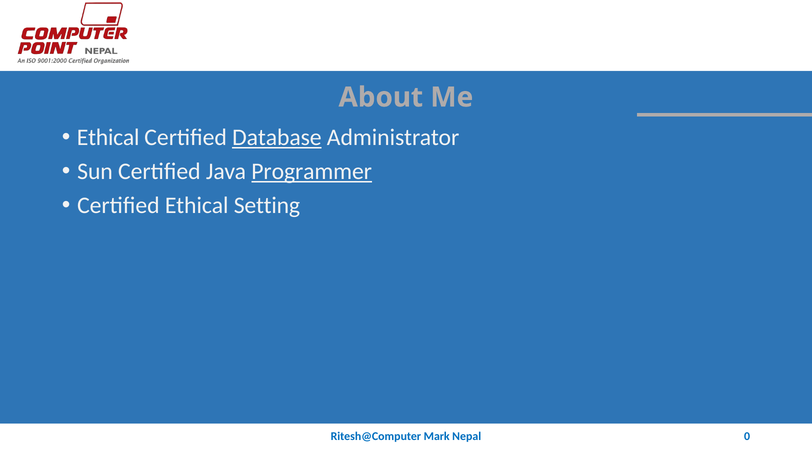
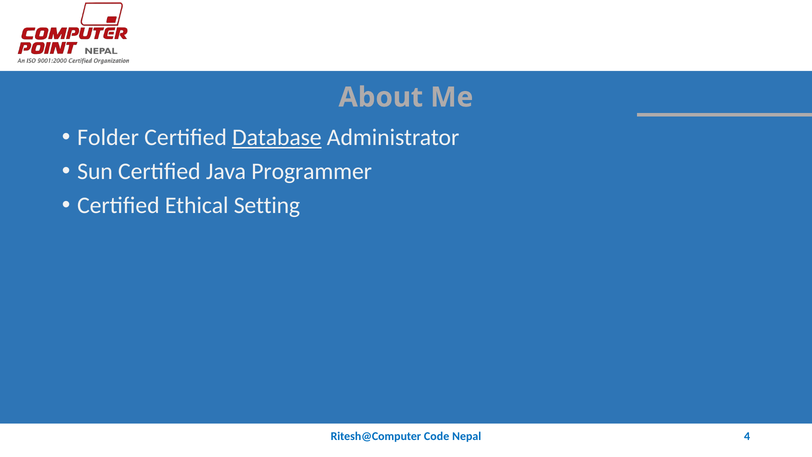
Ethical: Ethical -> Folder (108, 137)
Programmer underline: present -> none (312, 171)
Mark: Mark -> Code (437, 436)
0: 0 -> 4 (747, 436)
